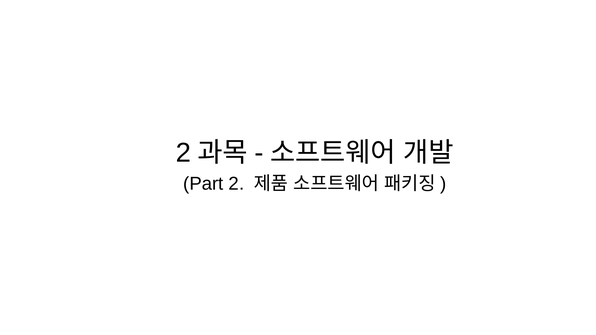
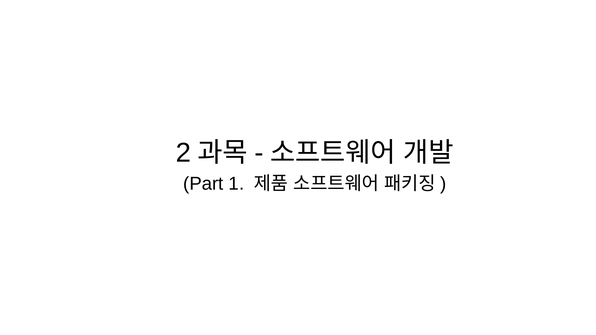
Part 2: 2 -> 1 (236, 184)
